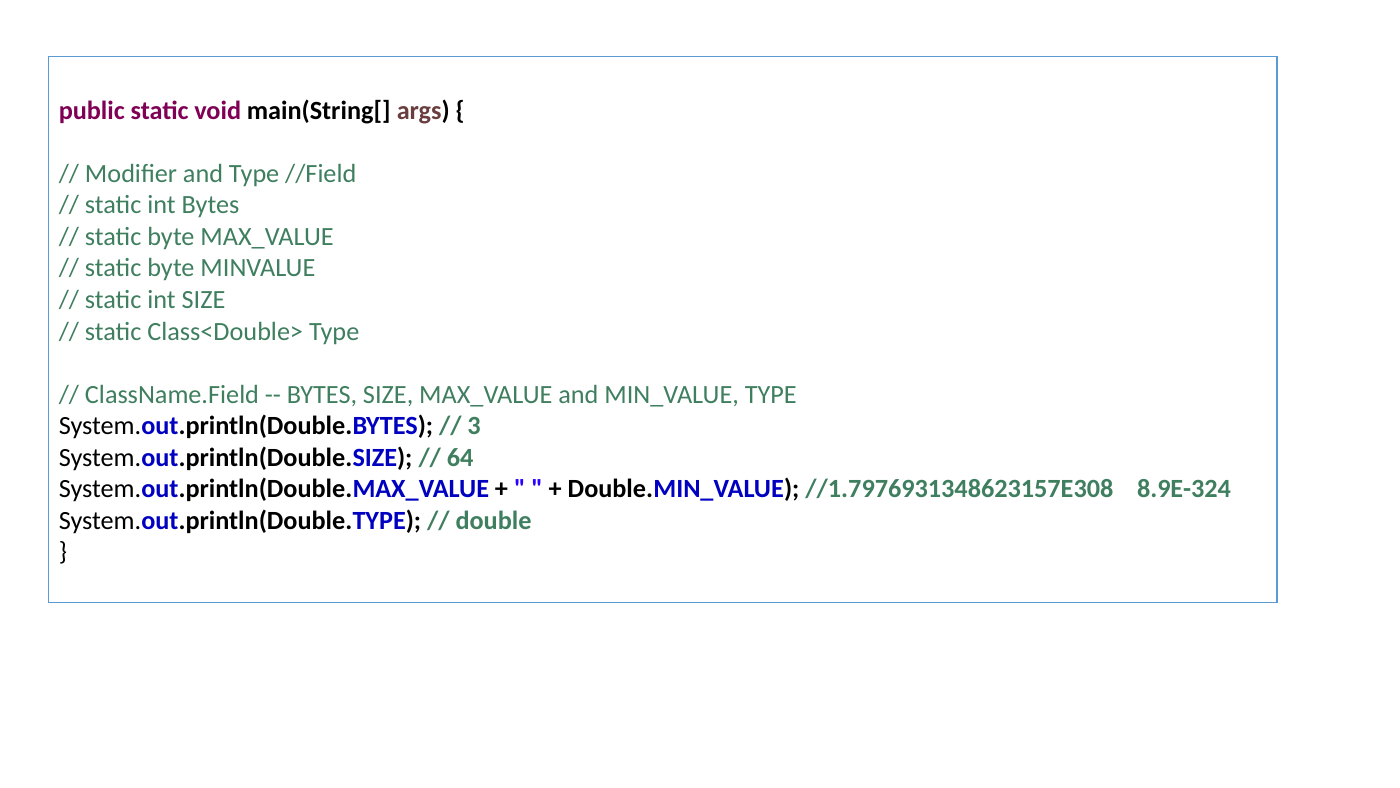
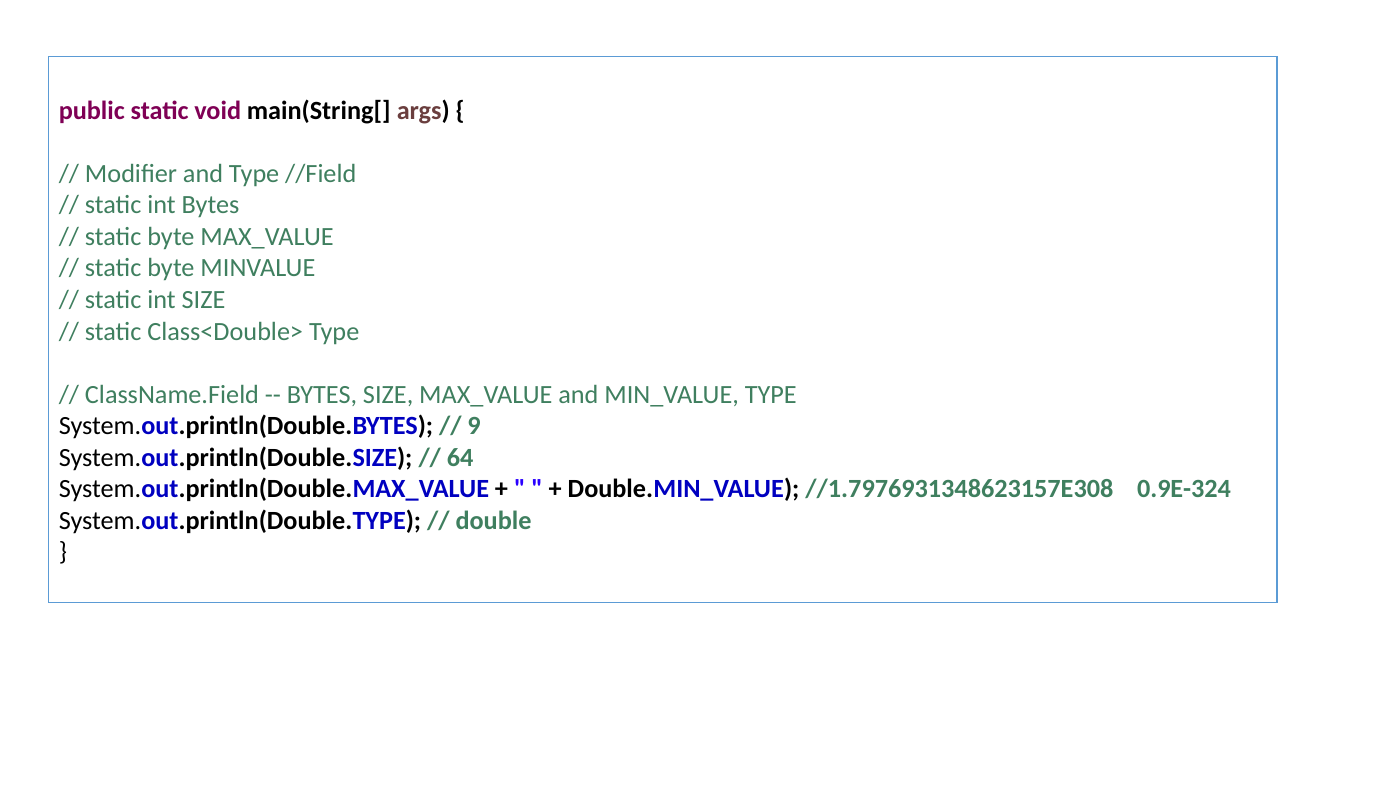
3: 3 -> 9 (474, 426)
8.9E-324: 8.9E-324 -> 0.9E-324 (1184, 489)
